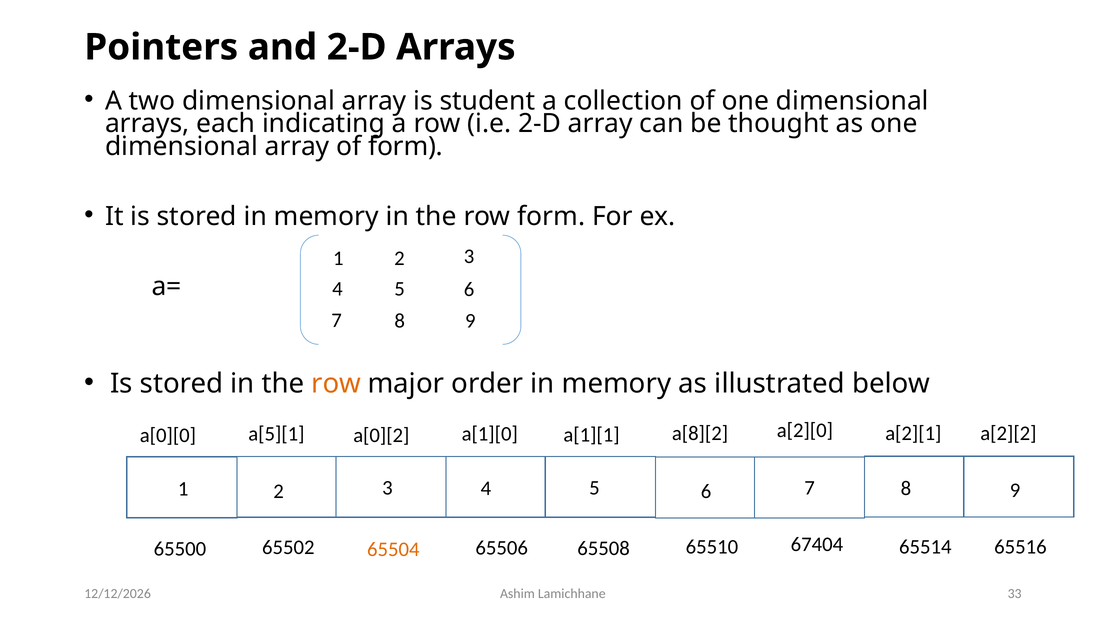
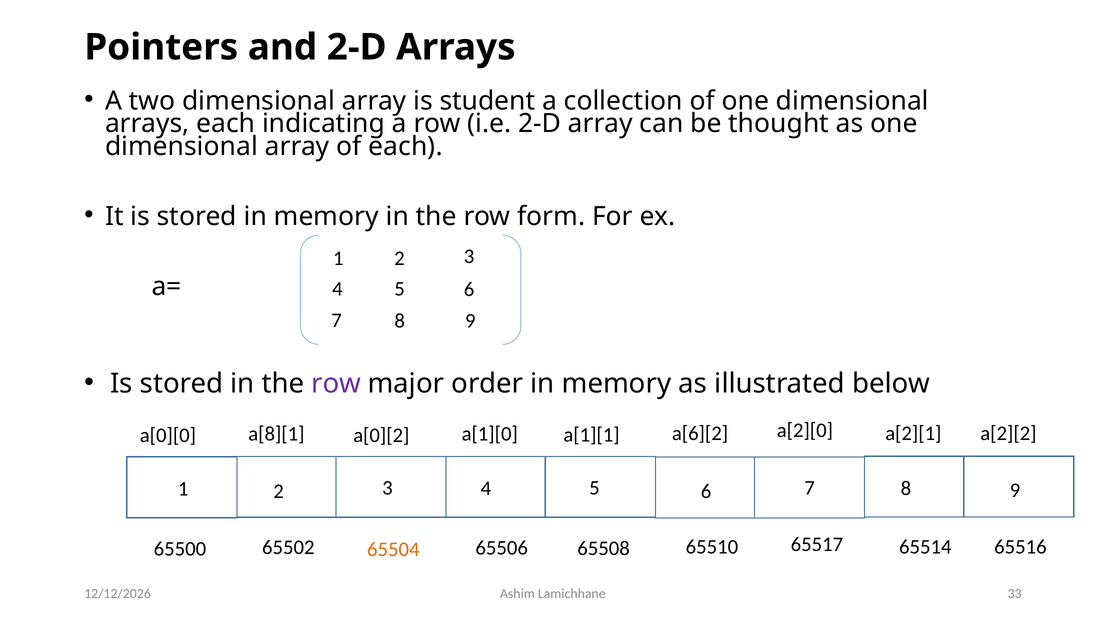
of form: form -> each (405, 147)
row colour: orange -> purple (336, 383)
a[5][1: a[5][1 -> a[8][1 (276, 434)
a[8][2: a[8][2 -> a[6][2 (700, 433)
67404: 67404 -> 65517 (817, 544)
